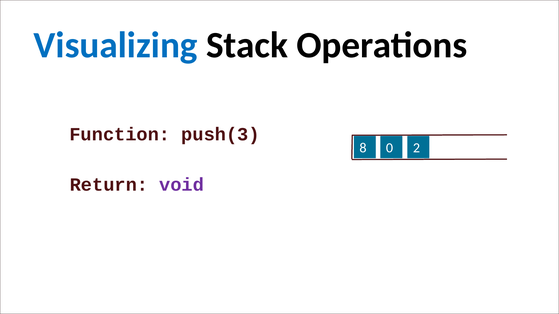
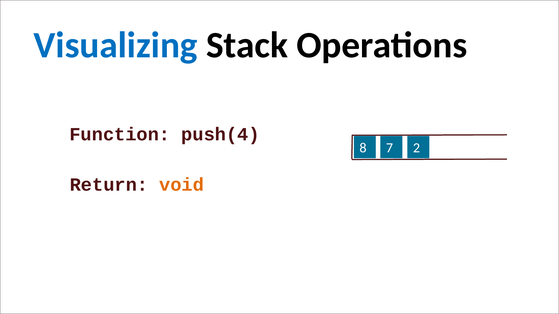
push(3: push(3 -> push(4 (220, 135)
0: 0 -> 7 (390, 148)
void colour: purple -> orange (182, 185)
